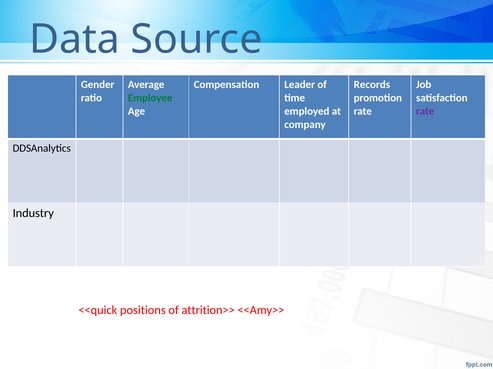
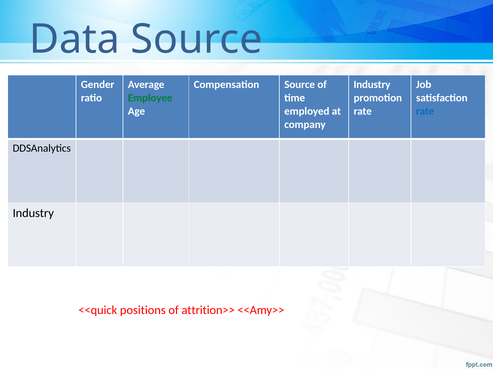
Compensation Leader: Leader -> Source (300, 85)
Records: Records -> Industry (372, 85)
rate colour: purple -> blue (425, 111)
